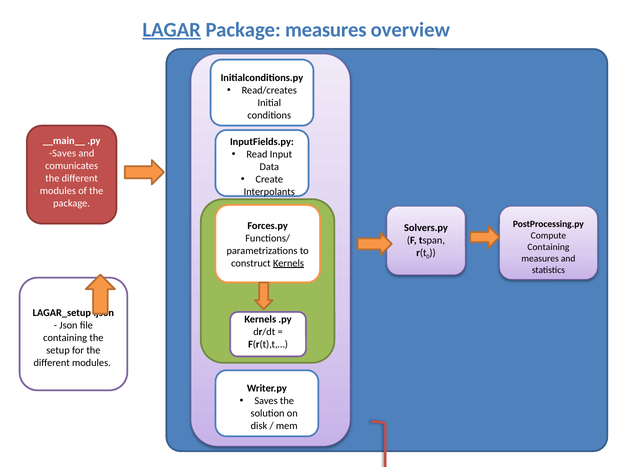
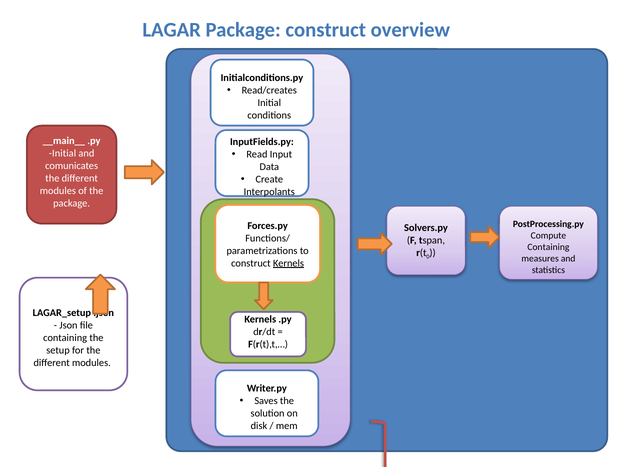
LAGAR underline: present -> none (172, 30)
Package measures: measures -> construct (326, 30)
Saves: Saves -> Initial (63, 153)
